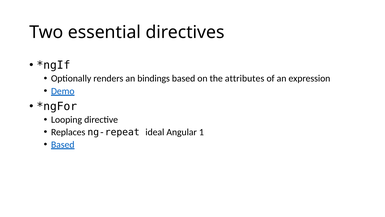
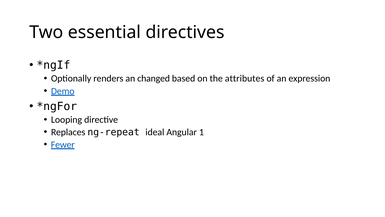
bindings: bindings -> changed (154, 78)
Based: Based -> Fewer (63, 144)
